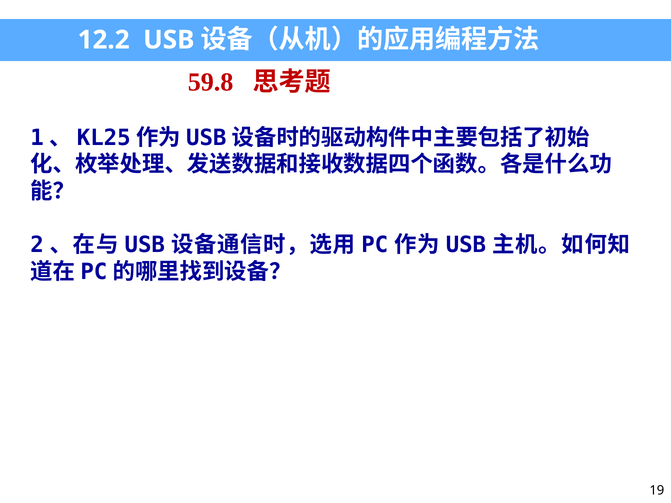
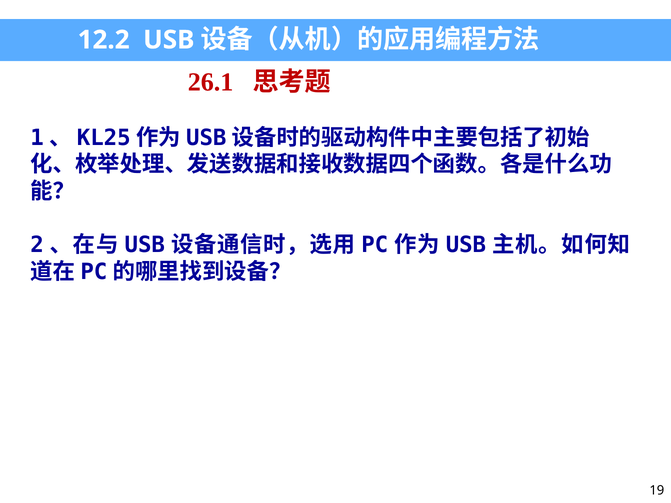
59.8: 59.8 -> 26.1 (211, 82)
